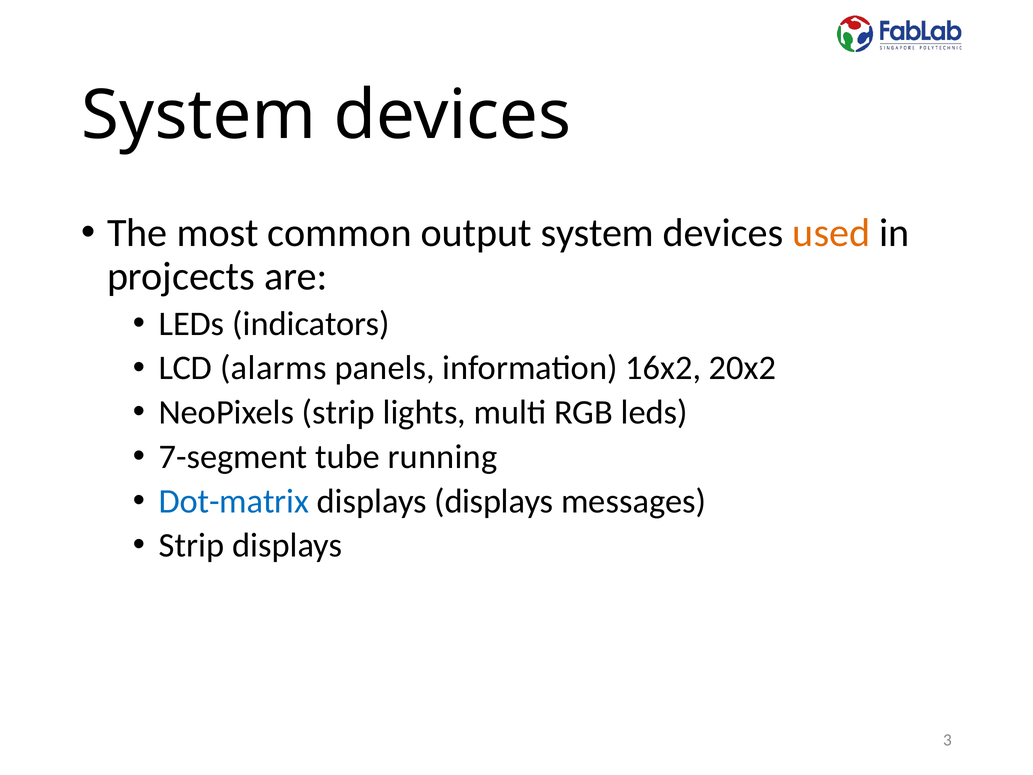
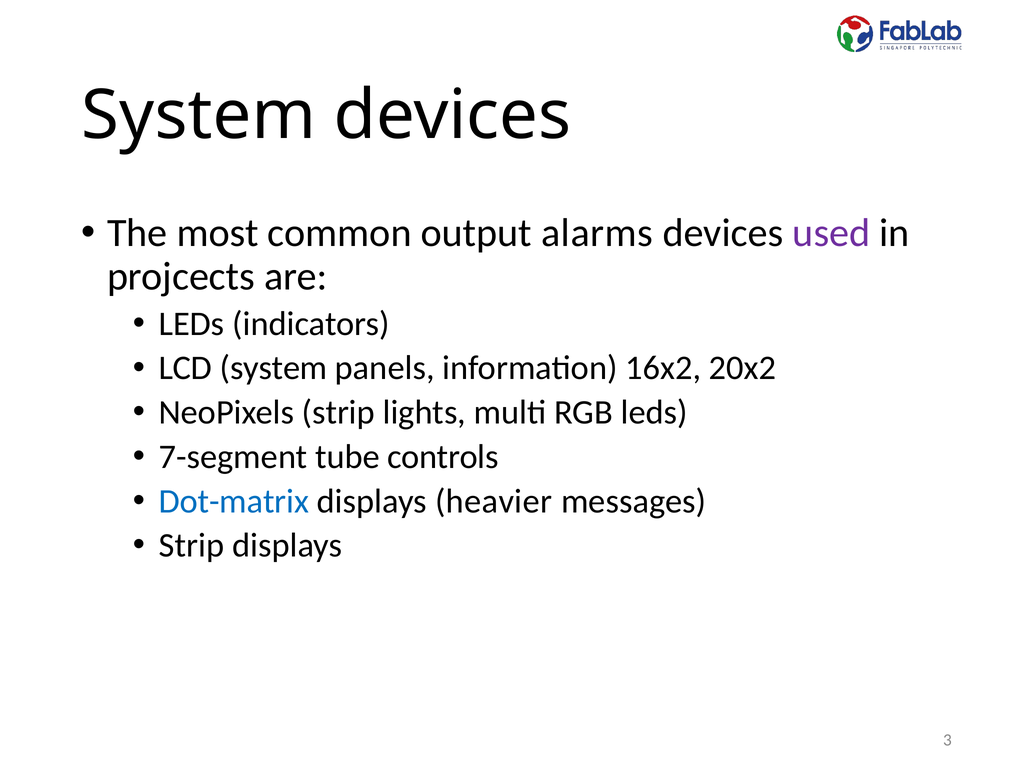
output system: system -> alarms (597, 233)
used colour: orange -> purple (831, 233)
LCD alarms: alarms -> system (274, 368)
running: running -> controls (443, 457)
displays displays: displays -> heavier (494, 501)
